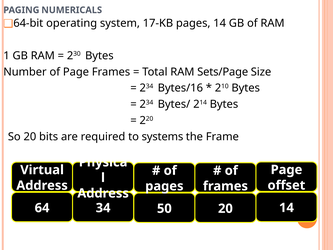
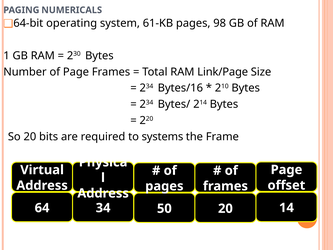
17-KB: 17-KB -> 61-KB (158, 23)
pages 14: 14 -> 98 (220, 23)
Sets/Page: Sets/Page -> Link/Page (223, 72)
